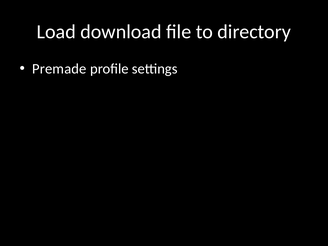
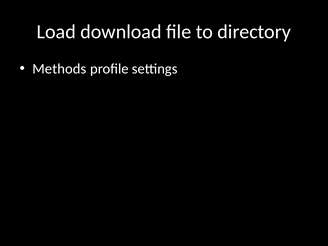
Premade: Premade -> Methods (59, 69)
